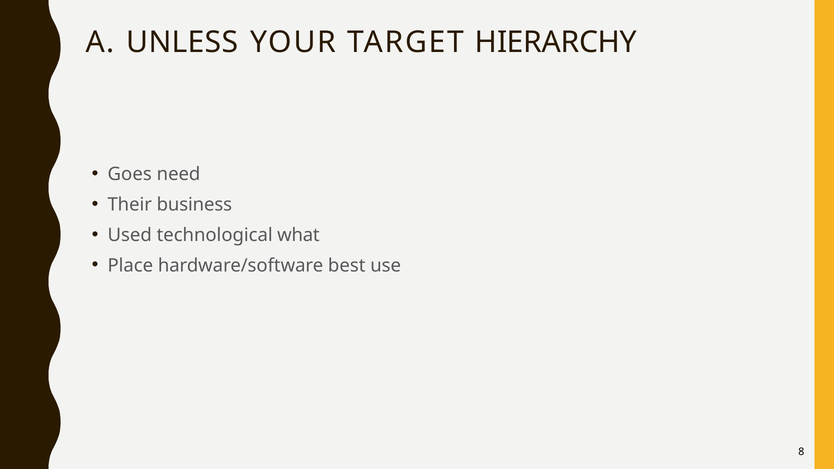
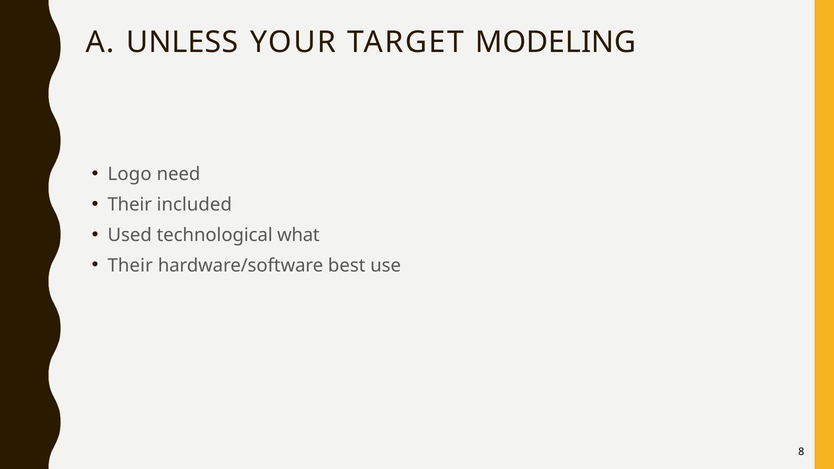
HIERARCHY: HIERARCHY -> MODELING (556, 42)
Goes: Goes -> Logo (130, 174)
business: business -> included (194, 205)
Place: Place -> Their (130, 265)
